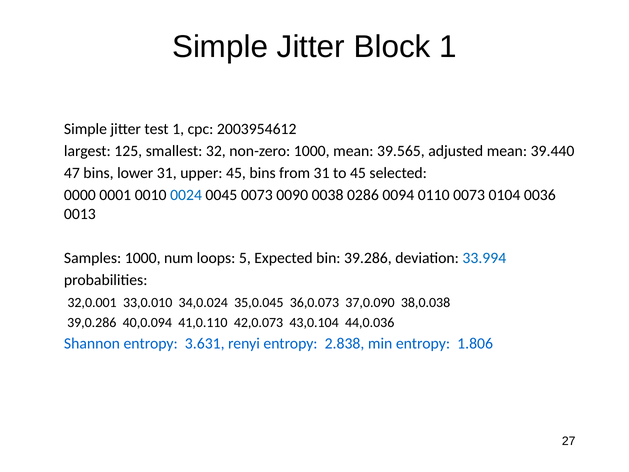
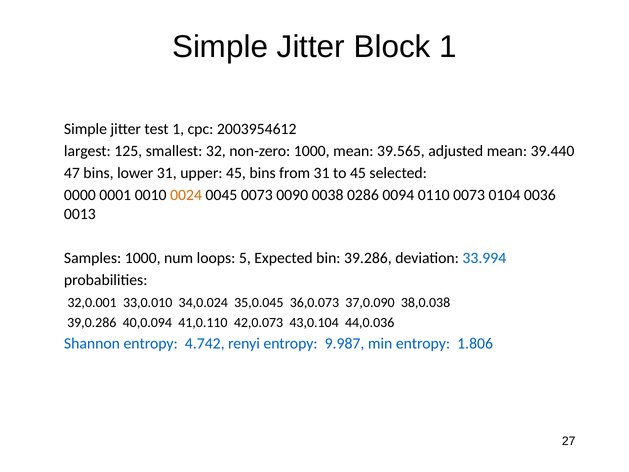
0024 colour: blue -> orange (186, 195)
3.631: 3.631 -> 4.742 (205, 344)
2.838: 2.838 -> 9.987 (344, 344)
